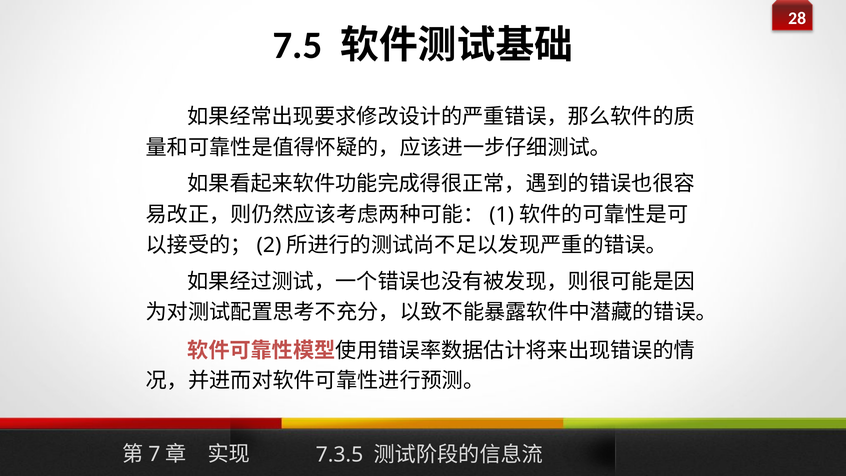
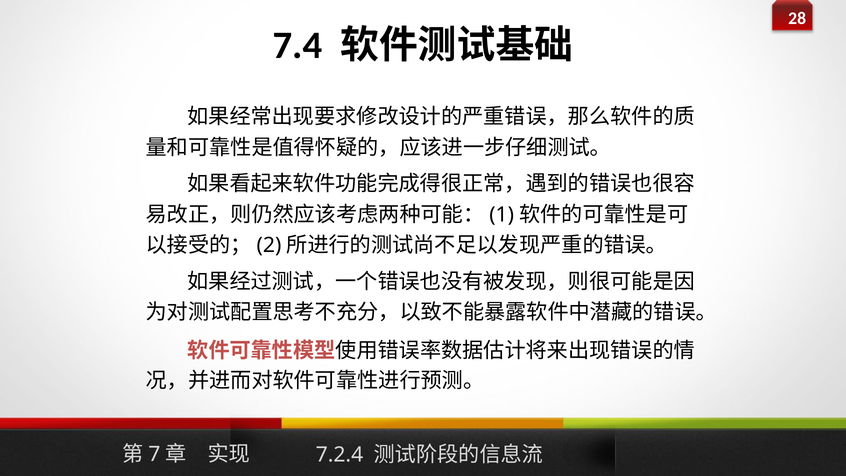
7.5: 7.5 -> 7.4 (297, 45)
7.3.5: 7.3.5 -> 7.2.4 (339, 455)
